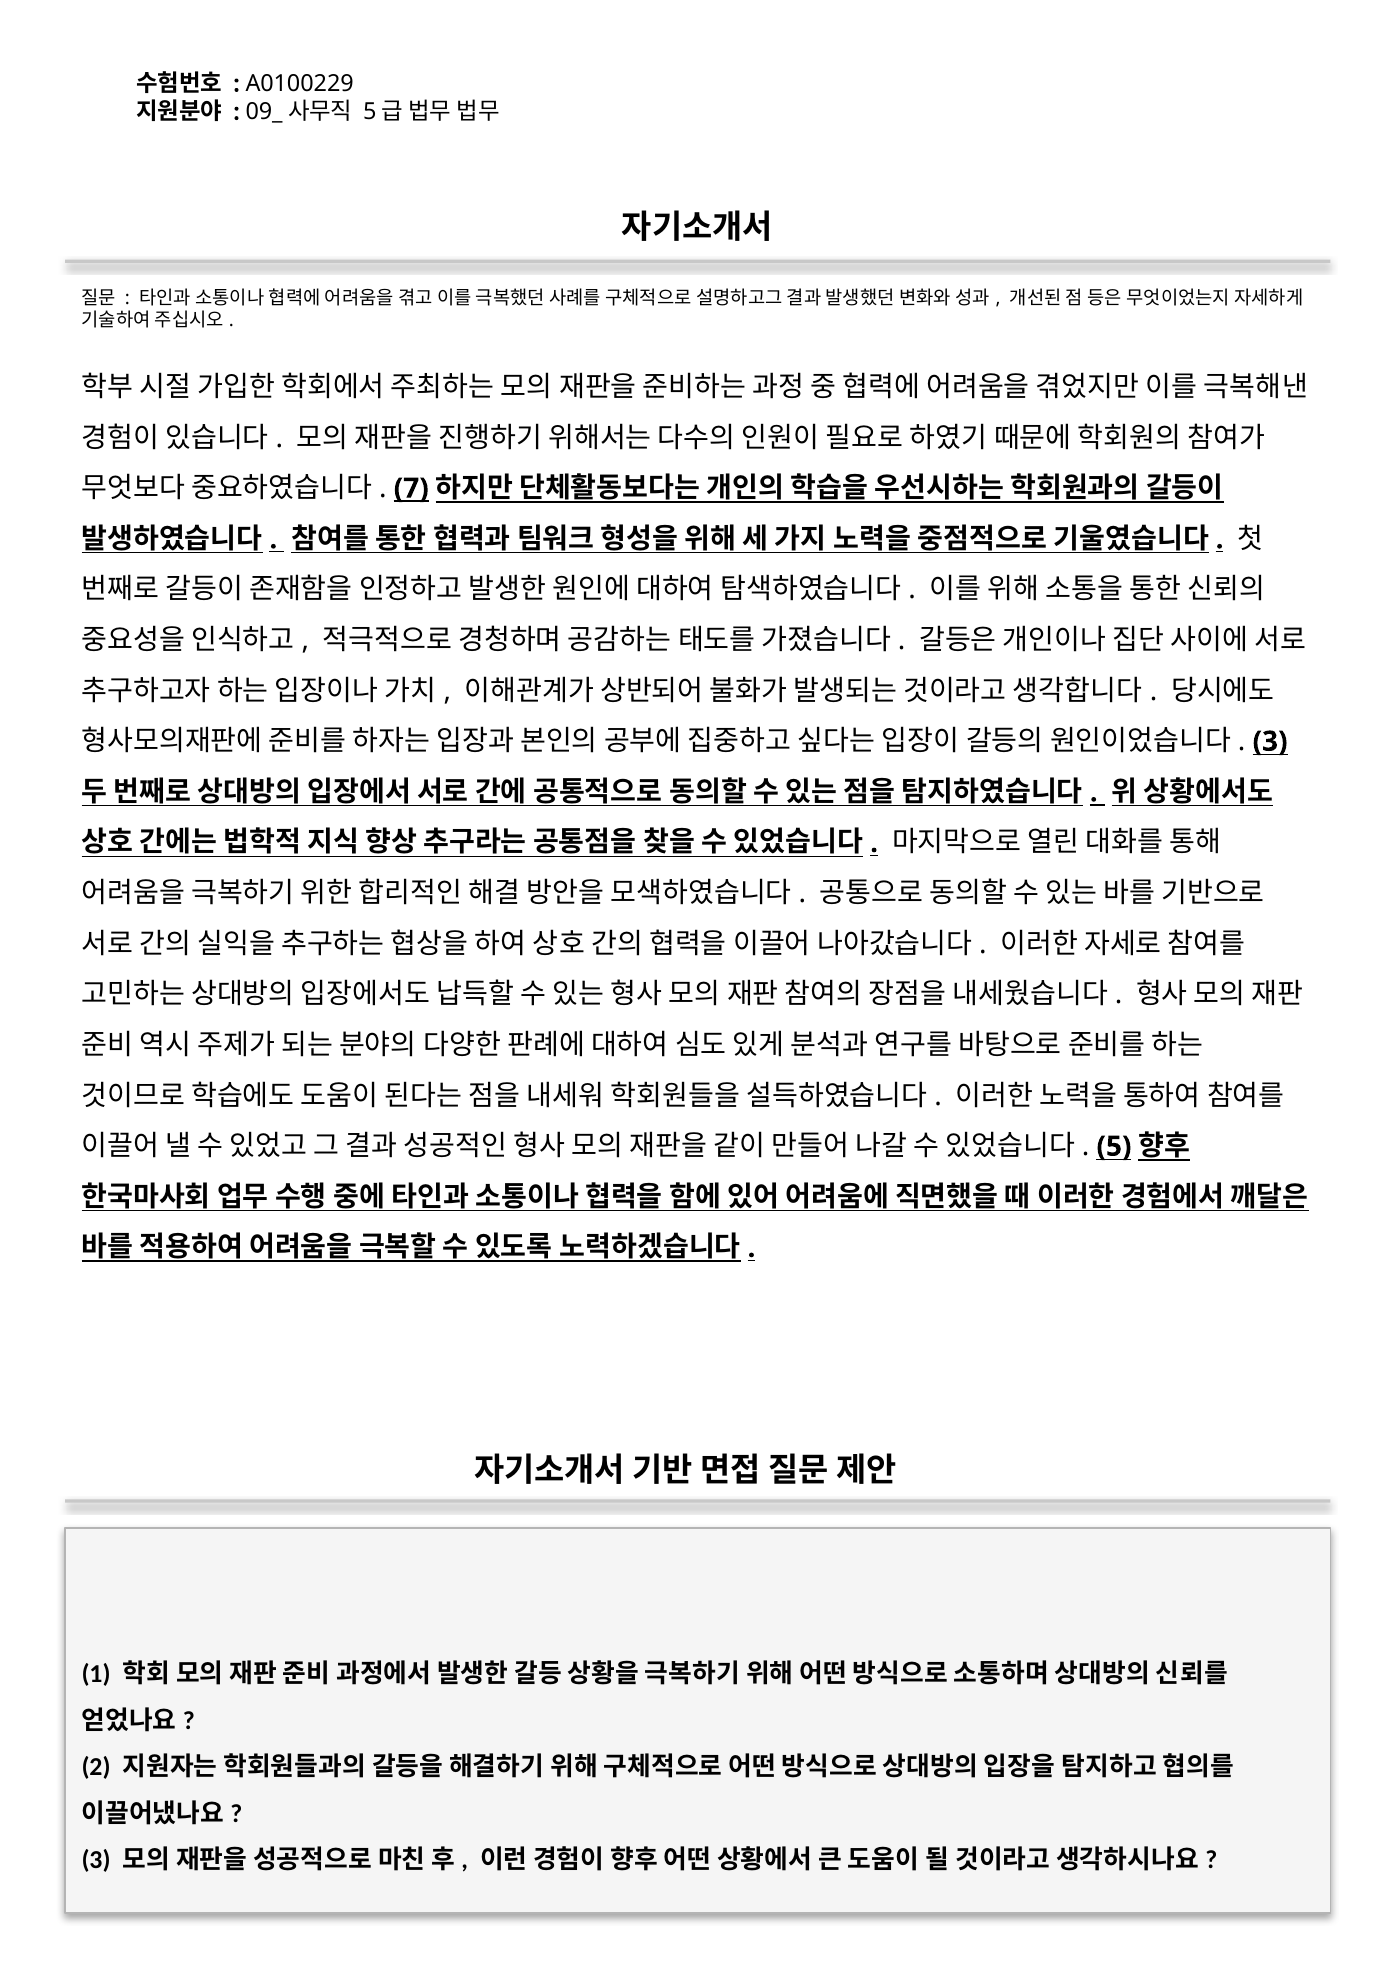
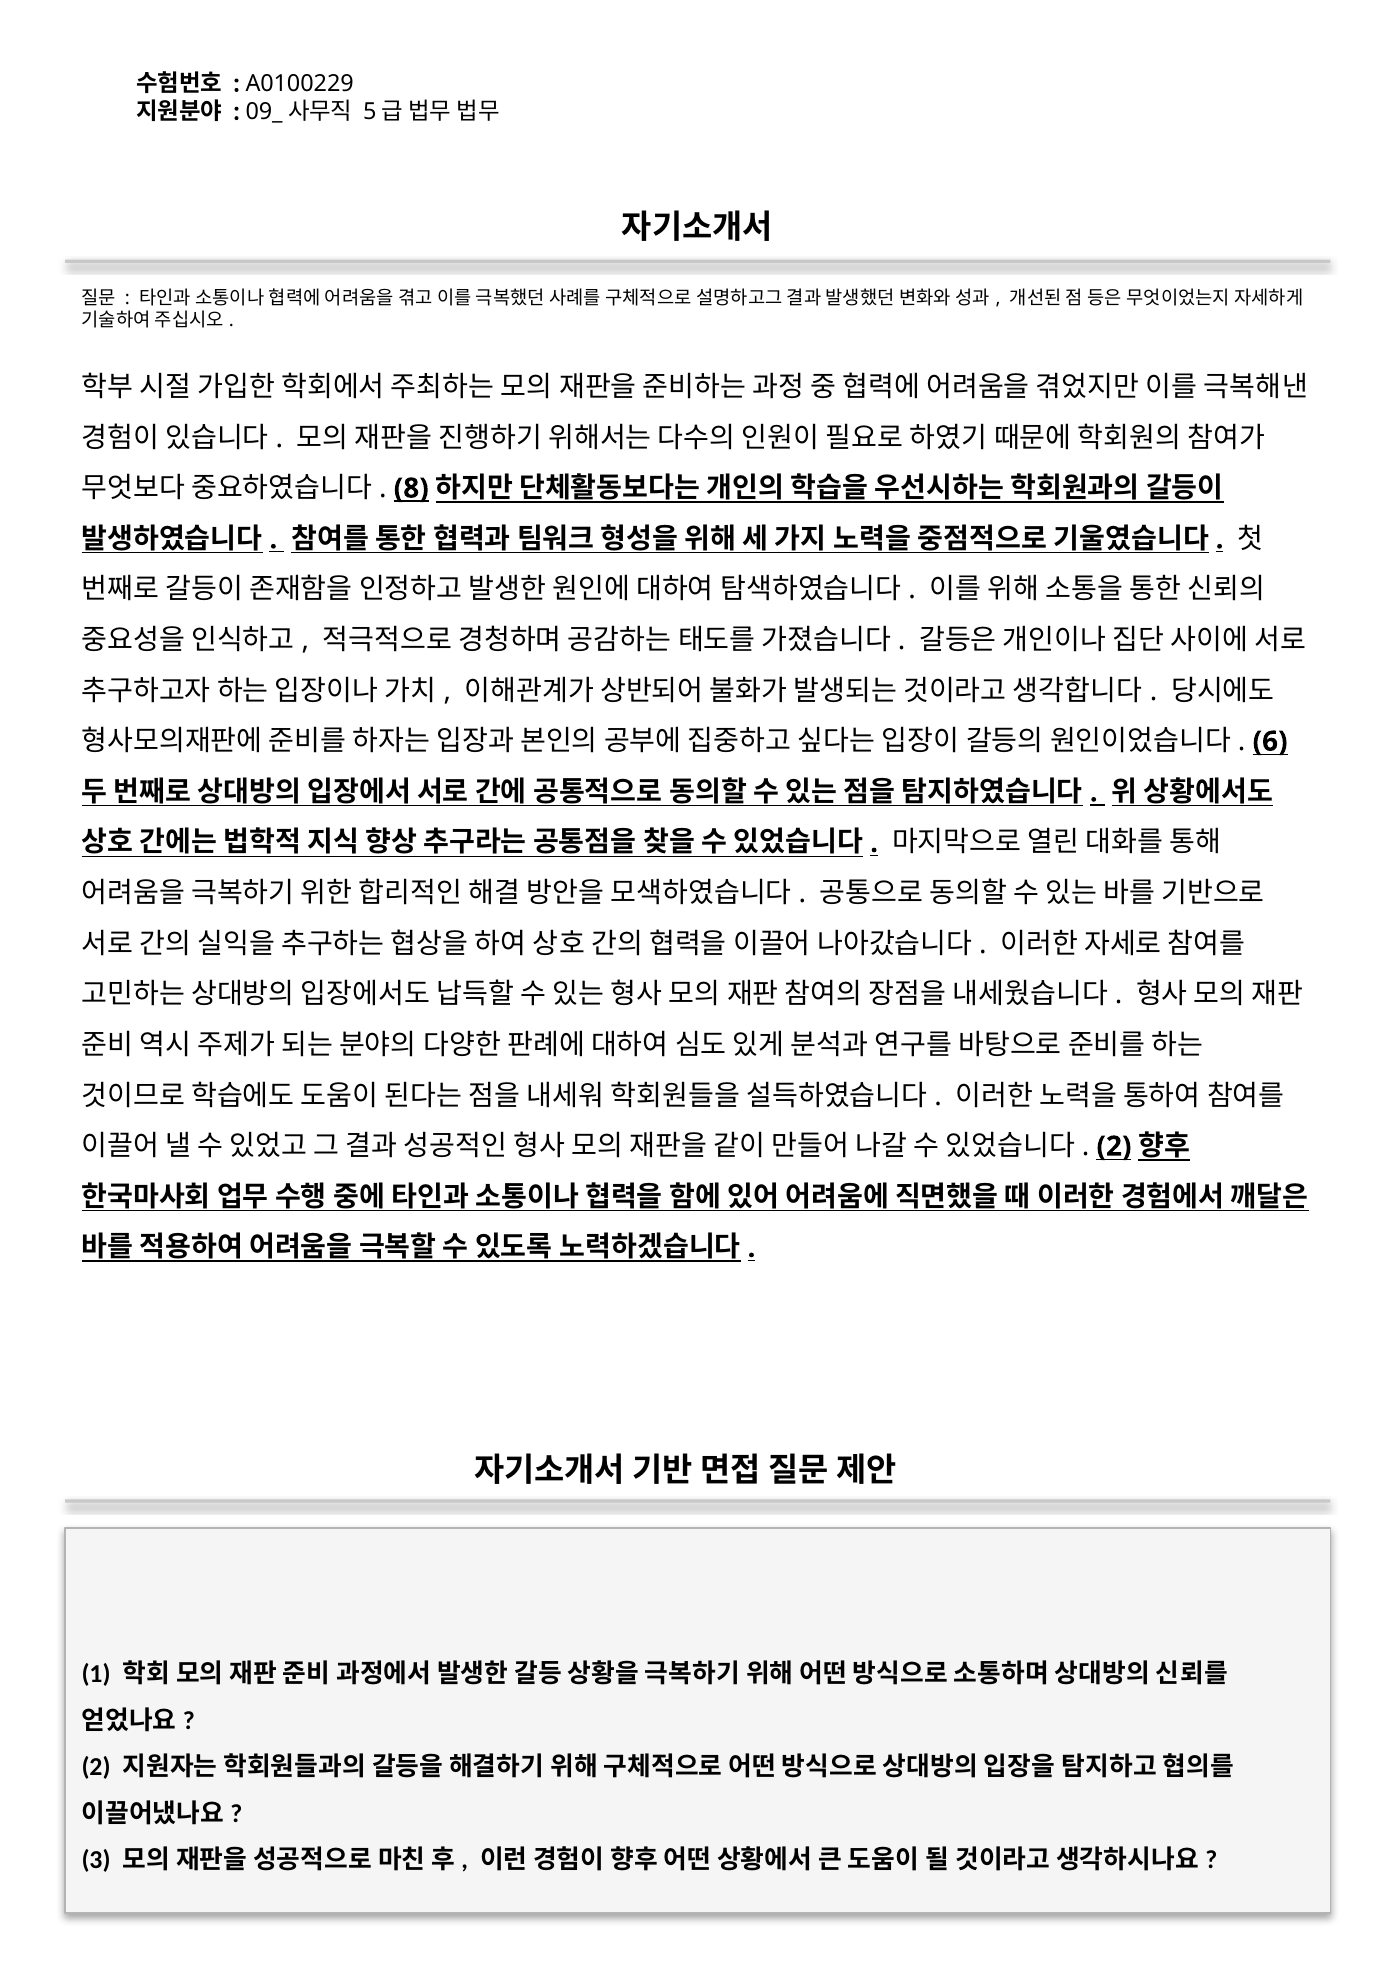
7: 7 -> 8 (411, 488)
3: 3 -> 6 (1270, 741)
5: 5 -> 2 (1114, 1146)
